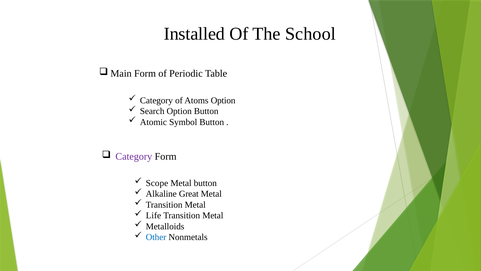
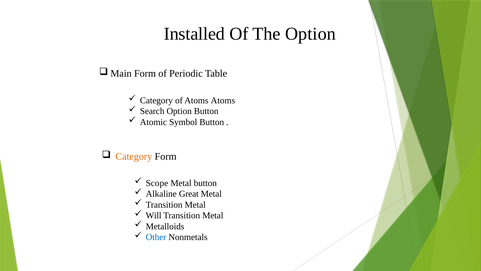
The School: School -> Option (311, 34)
Atoms Option: Option -> Atoms (223, 100)
Category colour: purple -> orange (134, 156)
Life: Life -> Will (154, 215)
